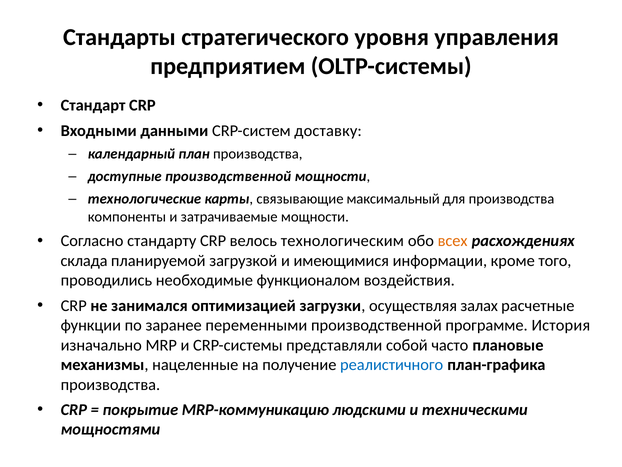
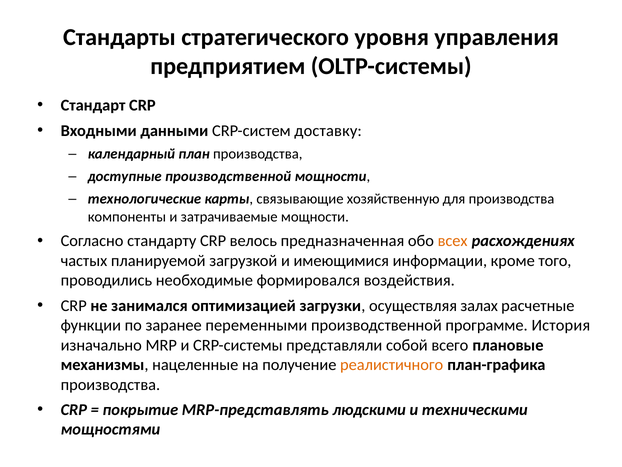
максимальный: максимальный -> хозяйственную (393, 199)
технологическим: технологическим -> предназначенная (342, 241)
склада: склада -> частых (84, 261)
функционалом: функционалом -> формировался (308, 280)
часто: часто -> всего (450, 345)
реалистичного colour: blue -> orange (392, 364)
MRP-коммуникацию: MRP-коммуникацию -> MRP-представлять (255, 409)
